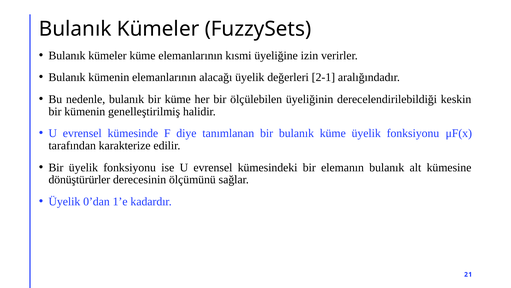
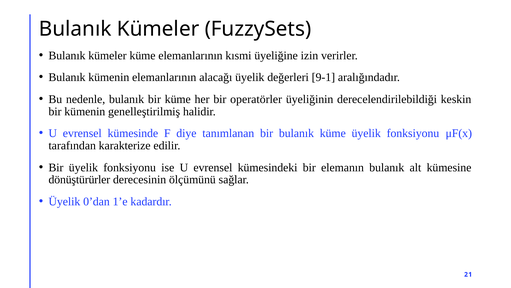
2-1: 2-1 -> 9-1 (323, 77)
ölçülebilen: ölçülebilen -> operatörler (256, 99)
